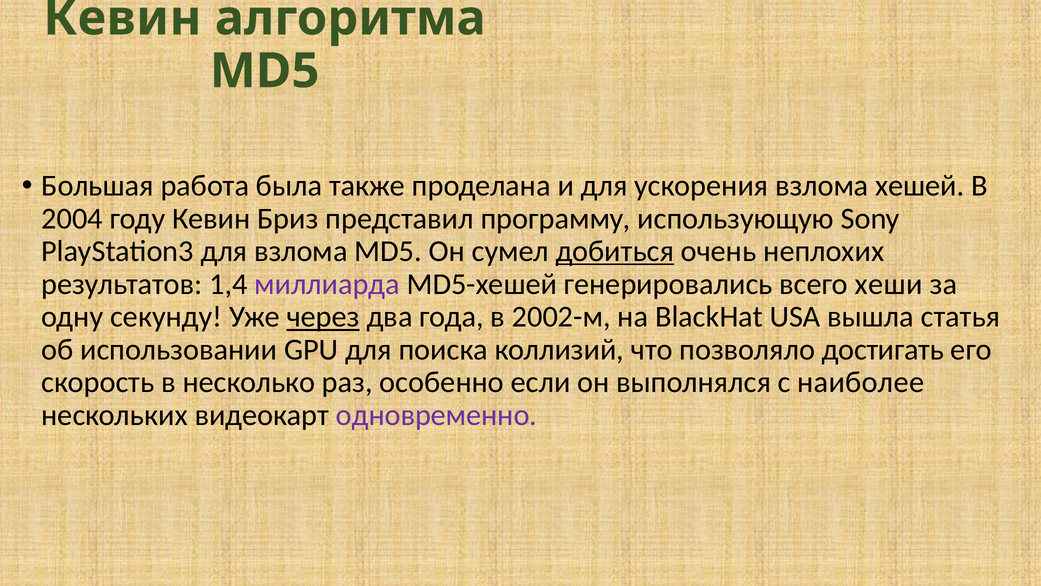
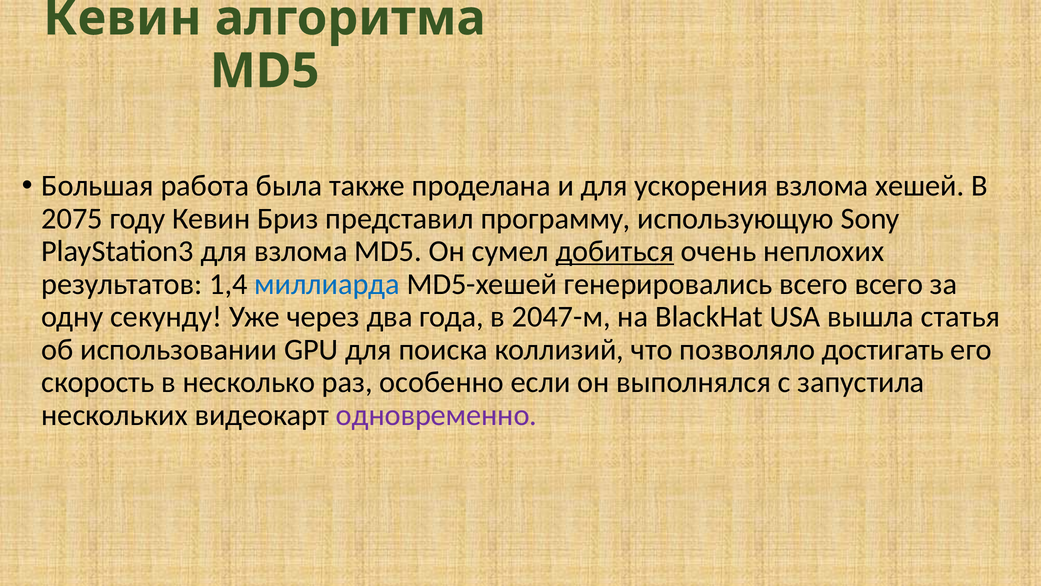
2004: 2004 -> 2075 (72, 218)
миллиарда colour: purple -> blue (327, 284)
всего хеши: хеши -> всего (889, 284)
через underline: present -> none (323, 317)
2002-м: 2002-м -> 2047-м (561, 317)
наиболее: наиболее -> запустила (861, 382)
